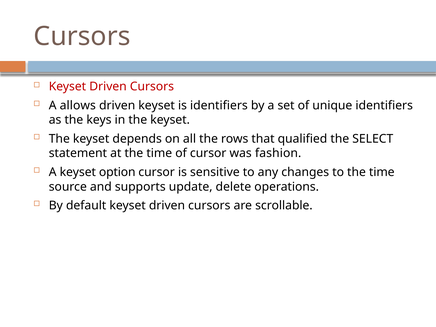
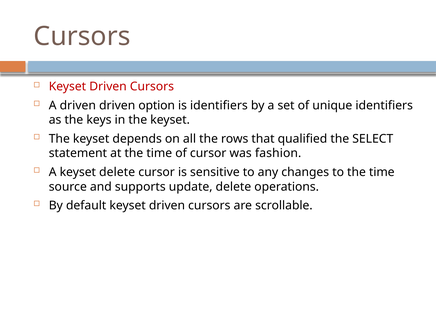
A allows: allows -> driven (78, 105)
driven keyset: keyset -> option (157, 105)
keyset option: option -> delete (117, 172)
